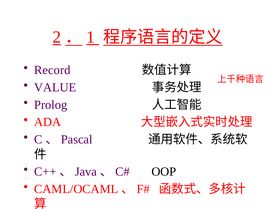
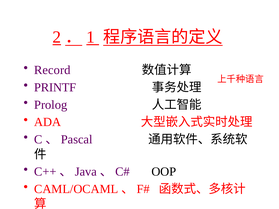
VALUE: VALUE -> PRINTF (55, 88)
